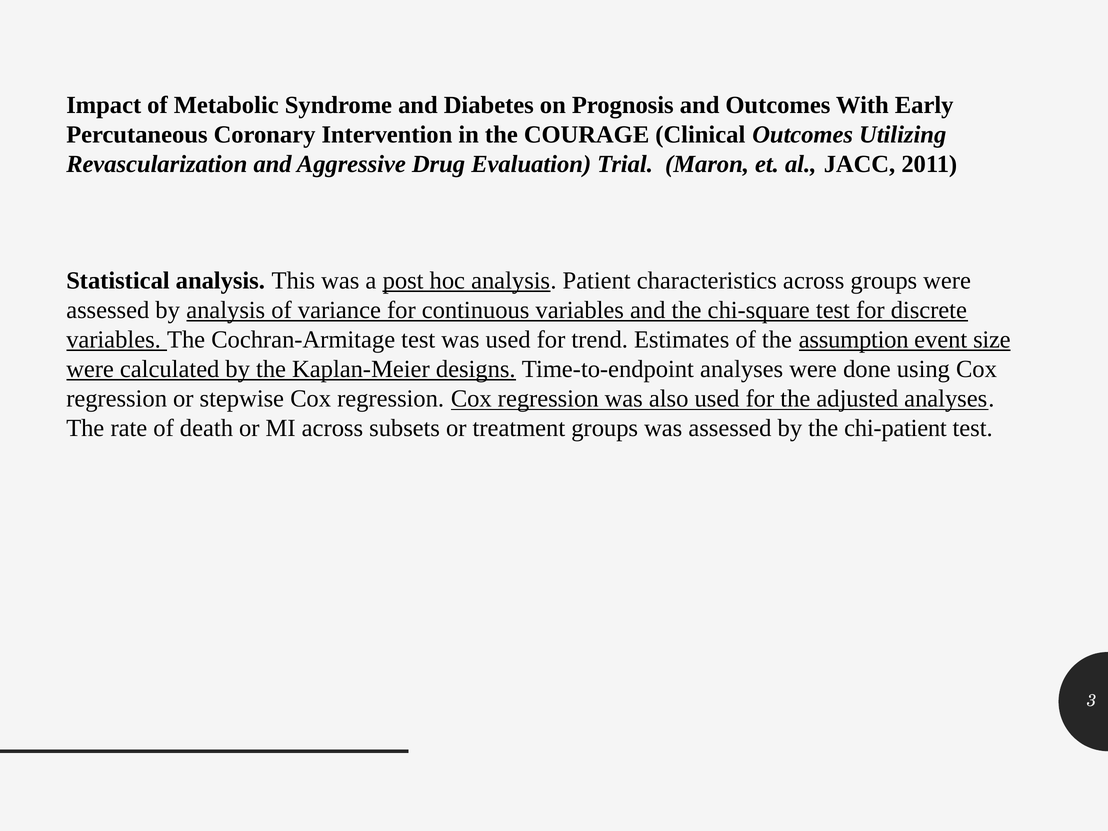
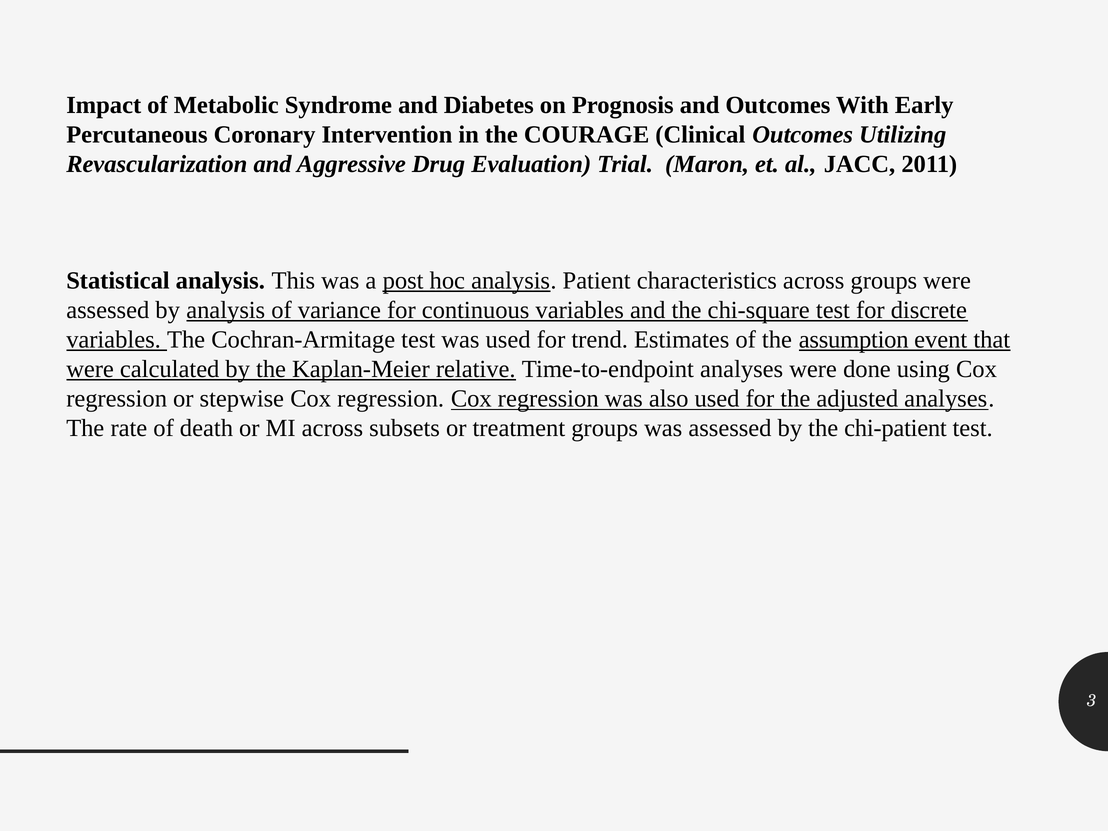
size: size -> that (992, 340)
designs: designs -> relative (476, 369)
